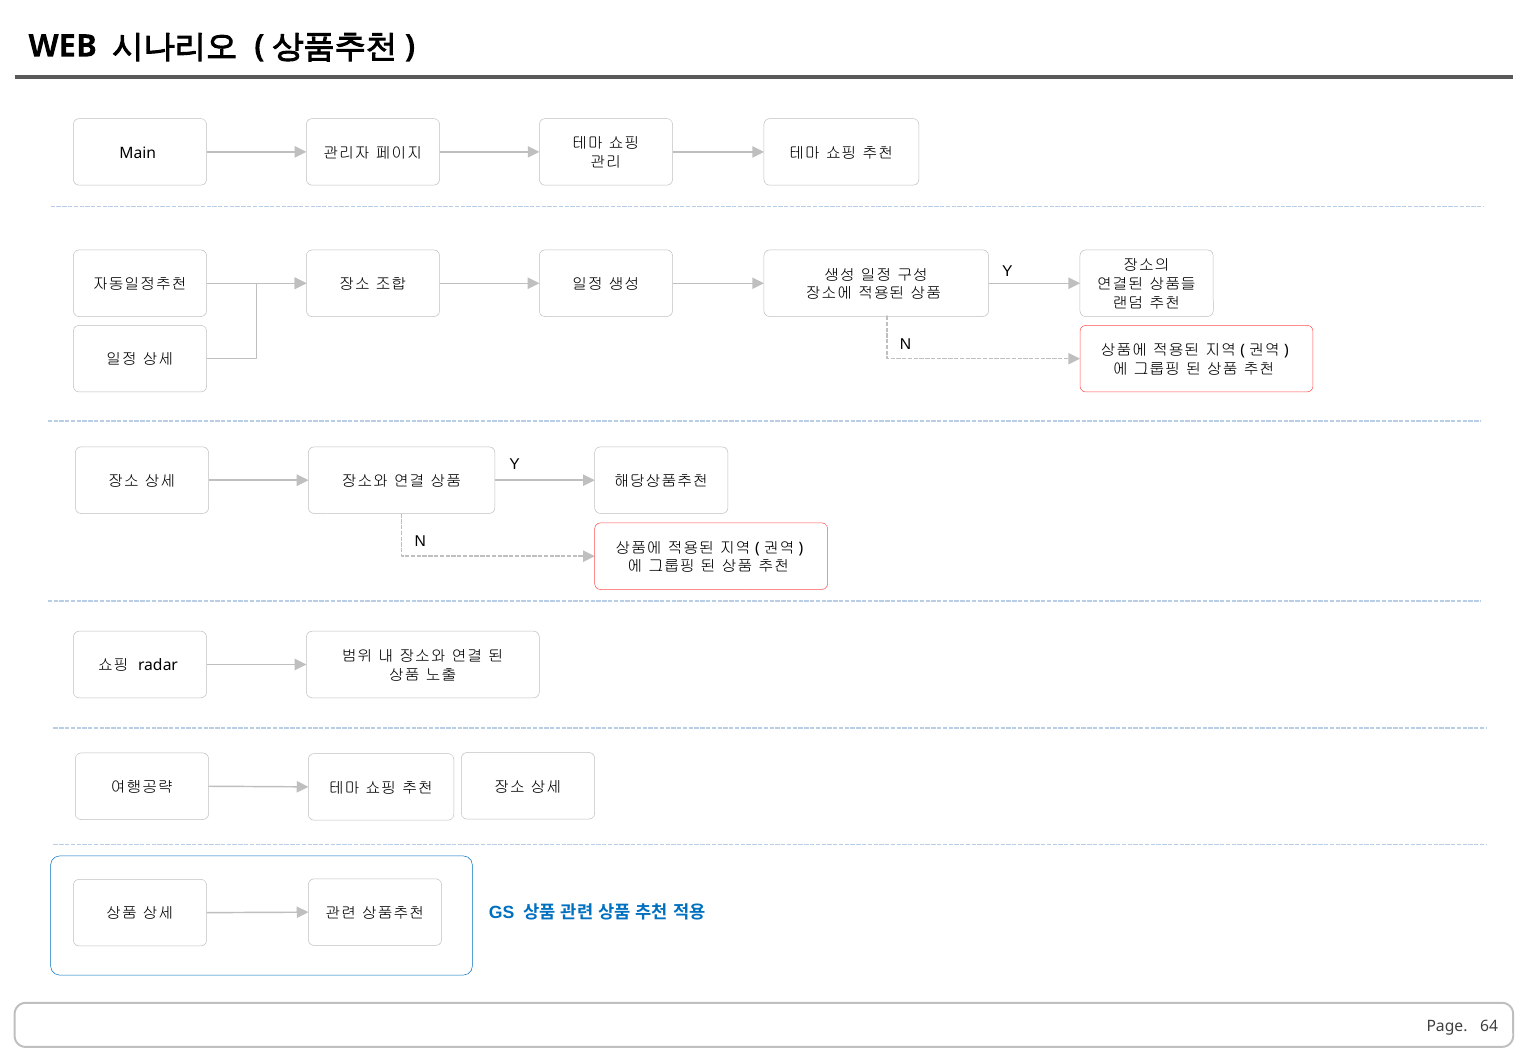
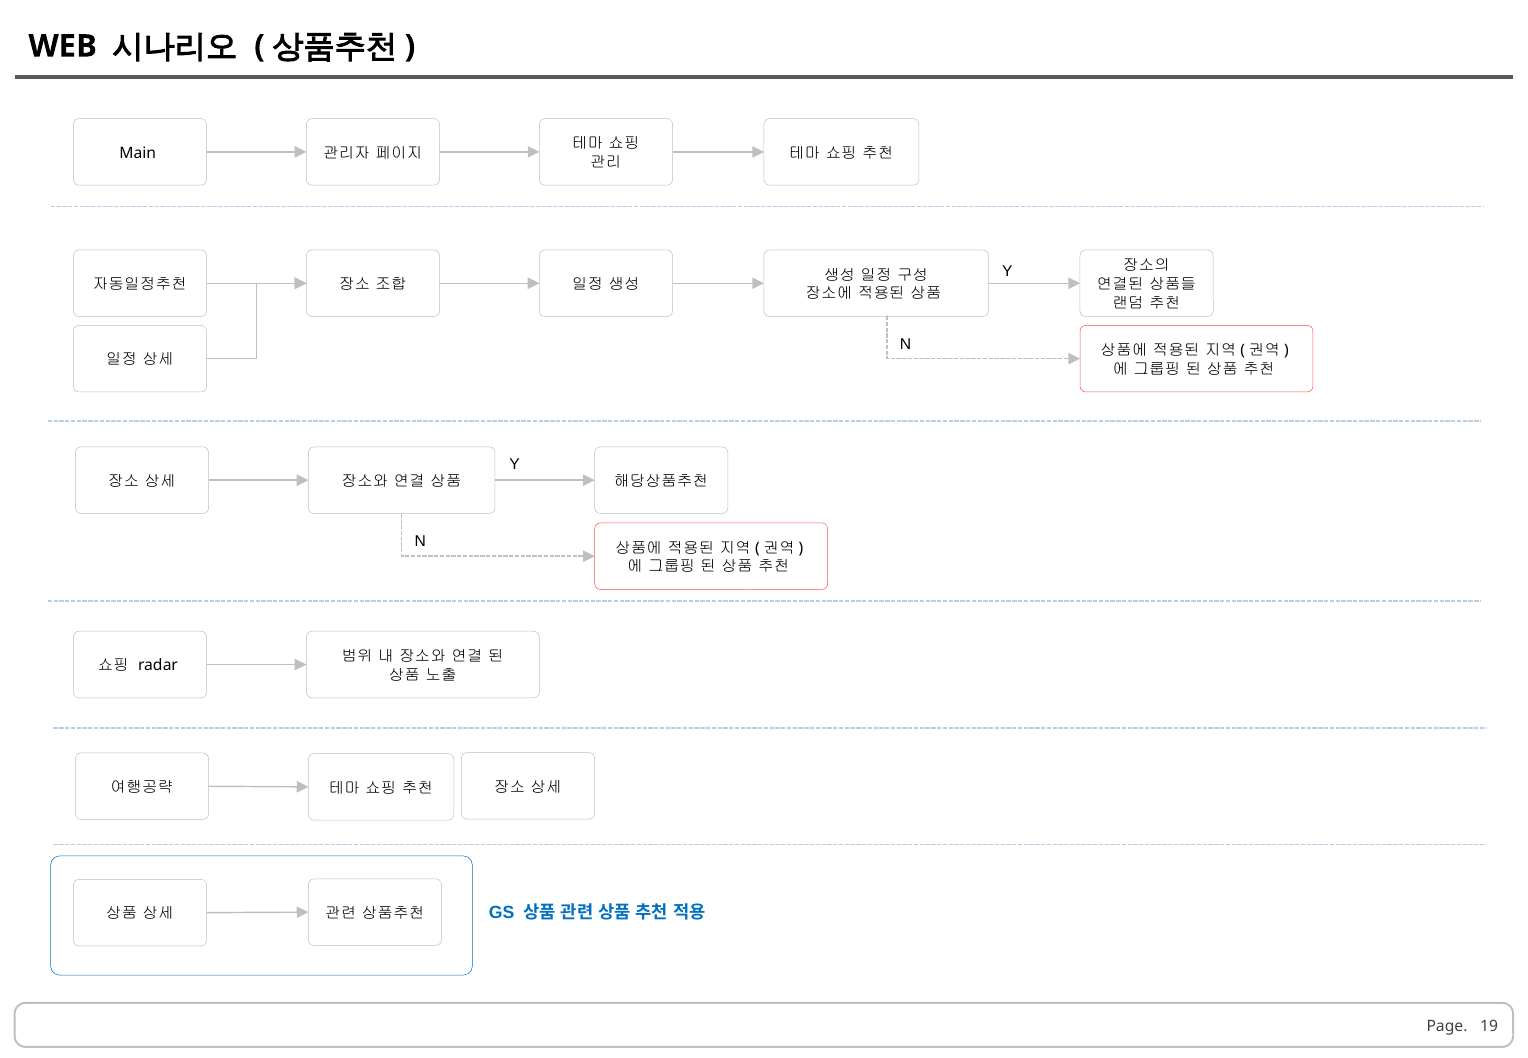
64: 64 -> 19 (1489, 1026)
